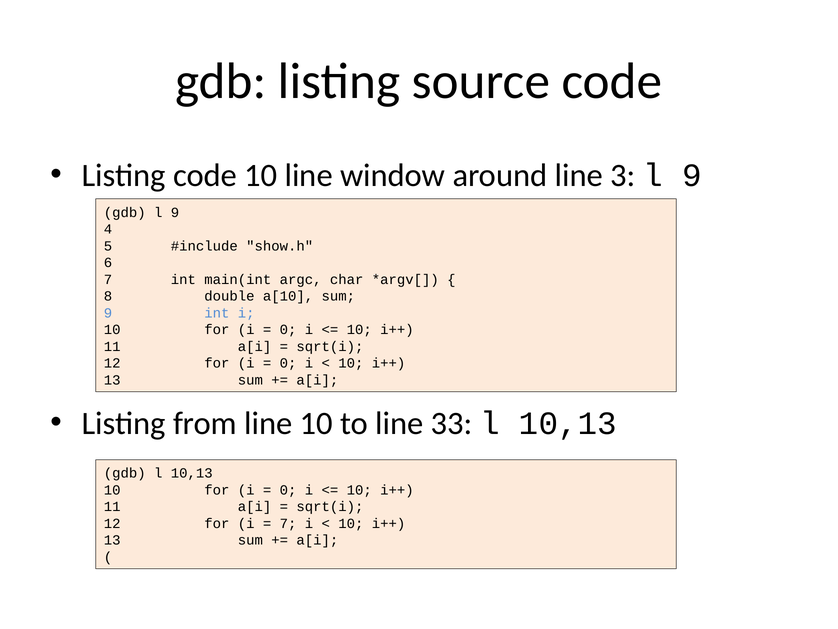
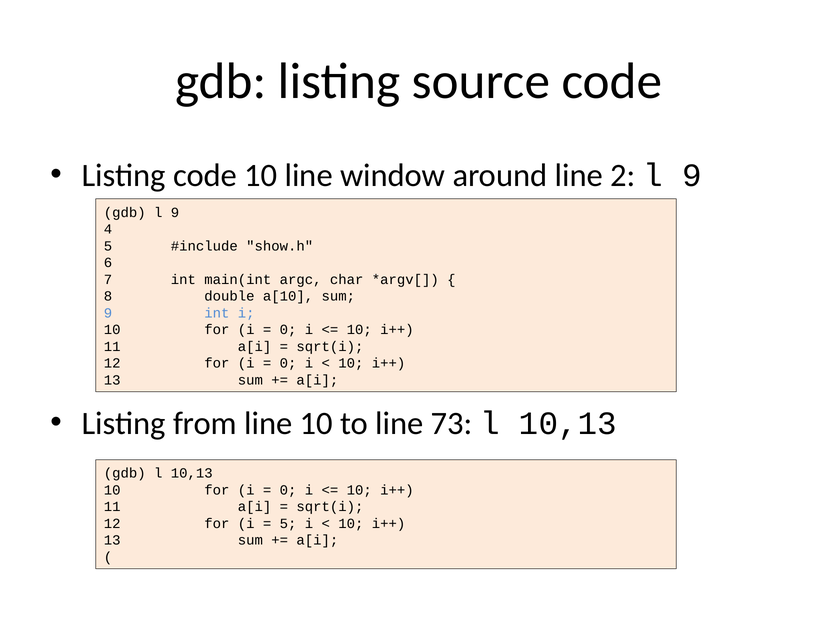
3: 3 -> 2 (623, 175)
33: 33 -> 73 (452, 423)
7: 7 -> 5 (288, 523)
